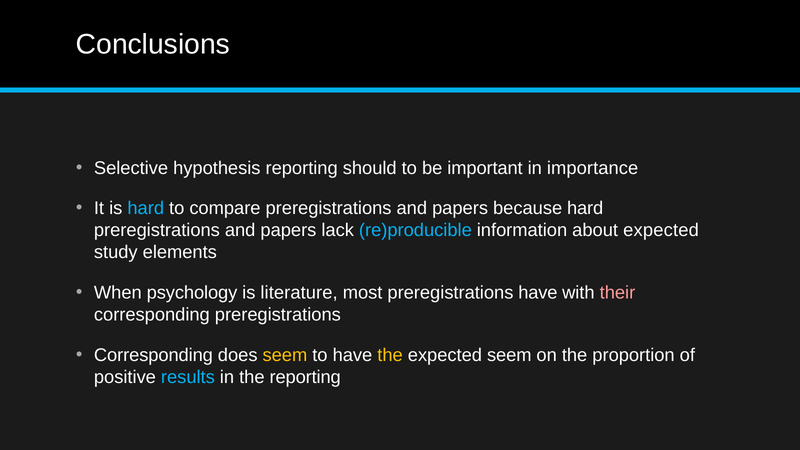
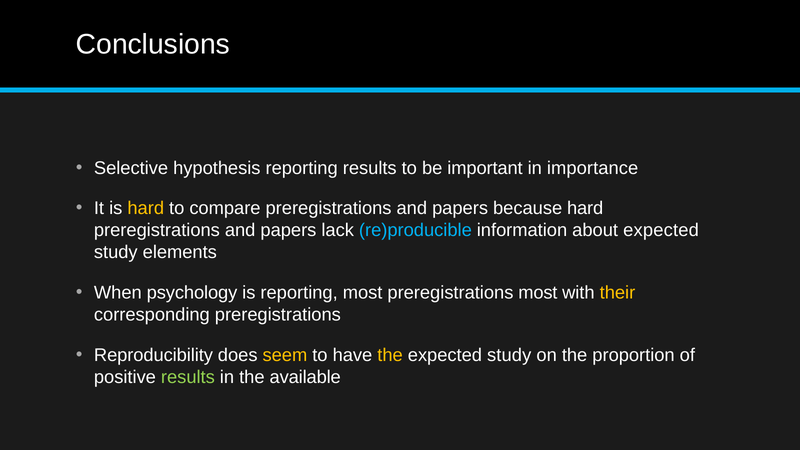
reporting should: should -> results (370, 168)
hard colour: light blue -> yellow (146, 208)
is literature: literature -> reporting (299, 293)
preregistrations have: have -> most (538, 293)
their colour: pink -> yellow (617, 293)
Corresponding: Corresponding -> Reproducibility (153, 355)
seem: seem -> study (509, 355)
results colour: light blue -> light green (188, 377)
the reporting: reporting -> available (305, 377)
